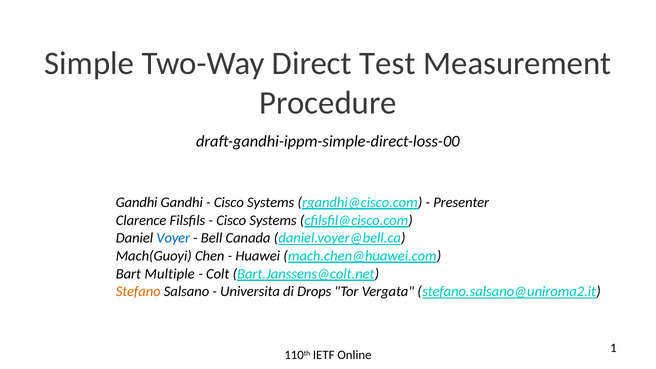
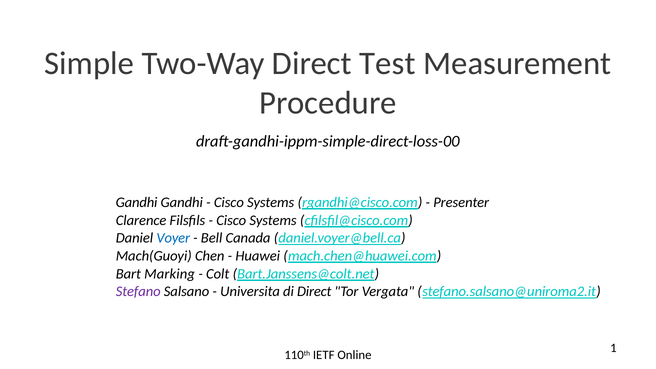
Multiple: Multiple -> Marking (170, 274)
Stefano colour: orange -> purple (138, 292)
di Drops: Drops -> Direct (314, 292)
